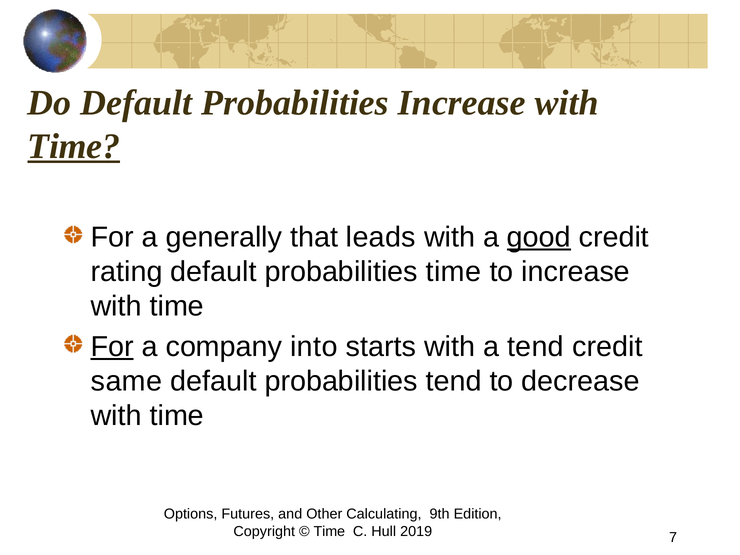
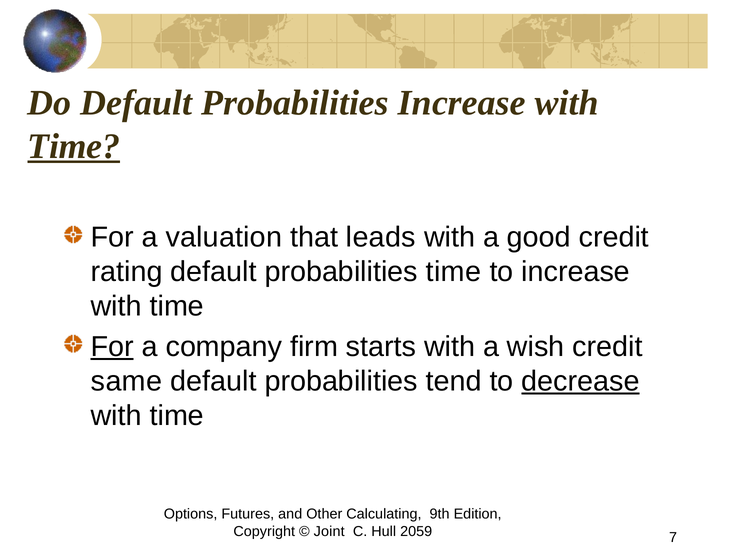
generally: generally -> valuation (224, 237)
good underline: present -> none (539, 237)
into: into -> firm (314, 347)
a tend: tend -> wish (536, 347)
decrease underline: none -> present (581, 381)
Time: Time -> Joint (329, 531)
2019: 2019 -> 2059 (416, 531)
